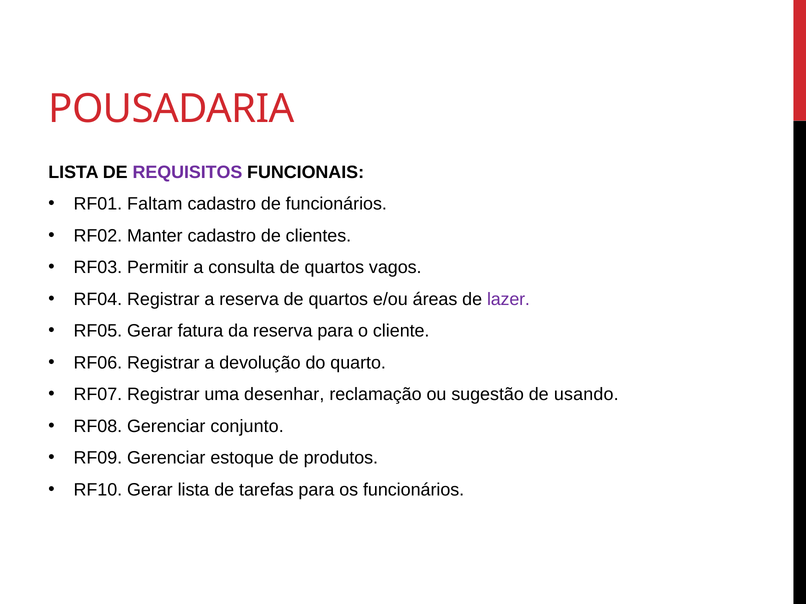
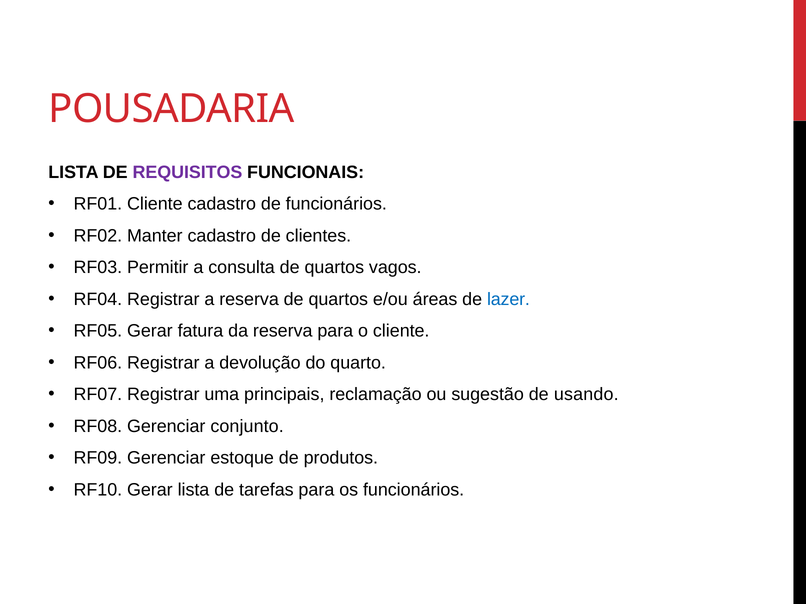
RF01 Faltam: Faltam -> Cliente (155, 204)
lazer colour: purple -> blue (508, 299)
desenhar: desenhar -> principais (284, 395)
